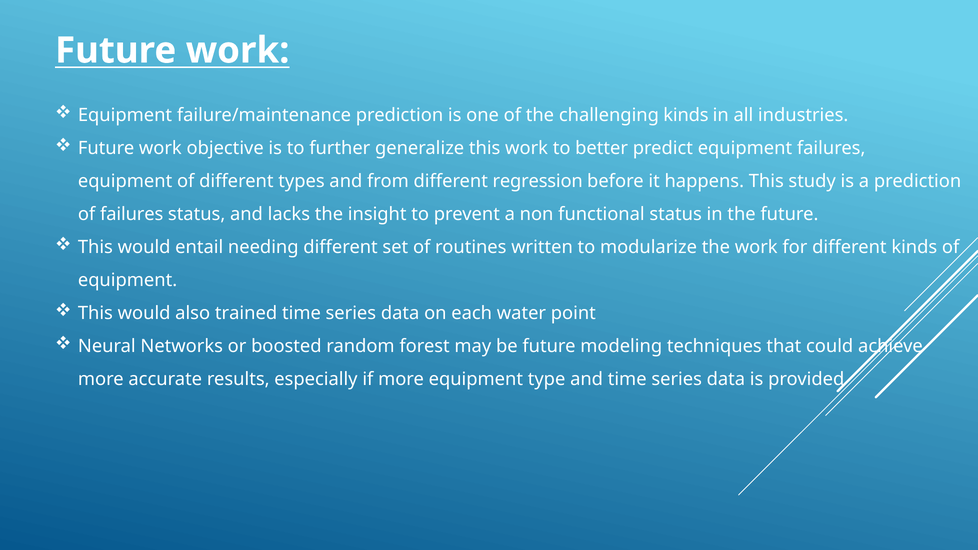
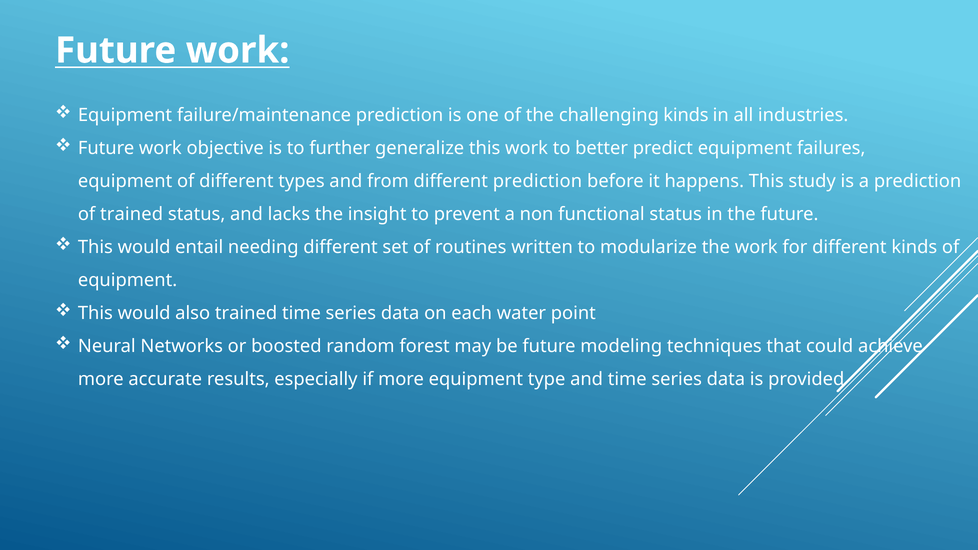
different regression: regression -> prediction (537, 181)
of failures: failures -> trained (132, 214)
